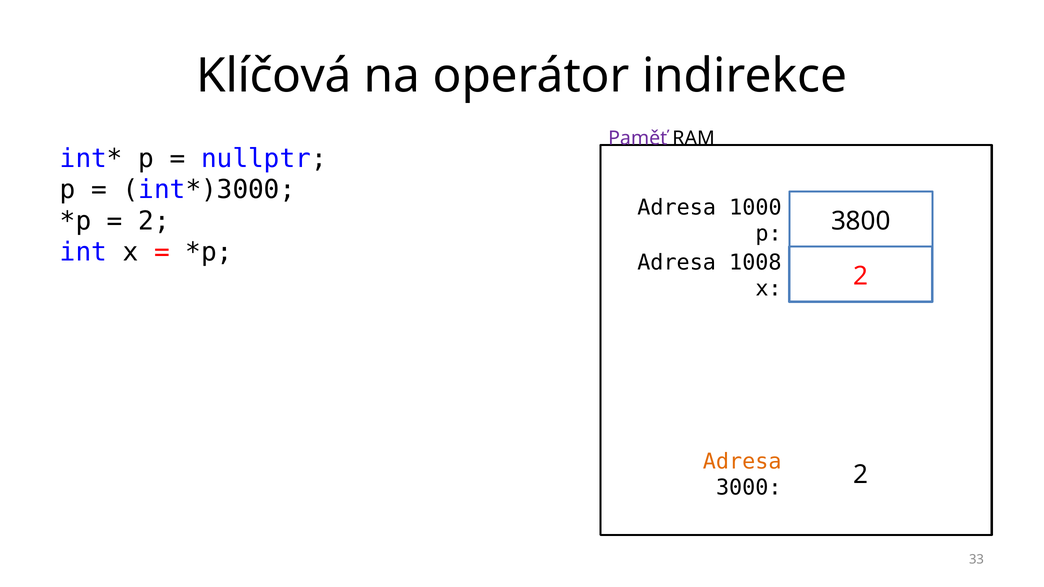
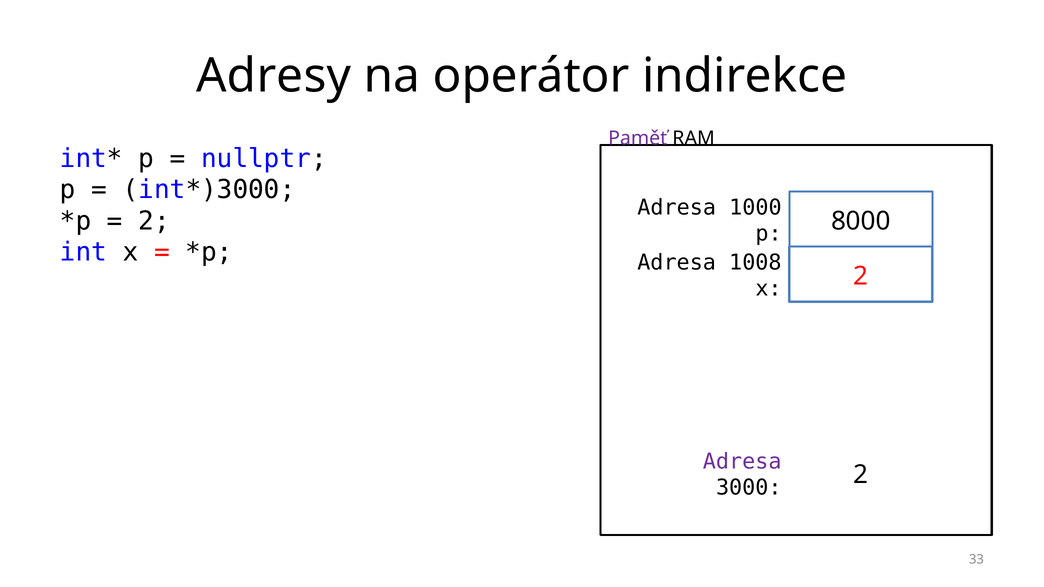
Klíčová: Klíčová -> Adresy (274, 76)
3800: 3800 -> 8000 (861, 221)
Adresa colour: orange -> purple (742, 462)
